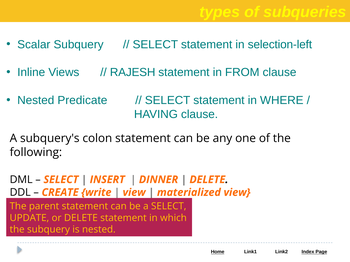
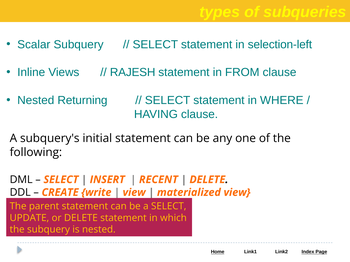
Predicate: Predicate -> Returning (82, 101)
colon: colon -> initial (97, 139)
DINNER: DINNER -> RECENT (158, 180)
